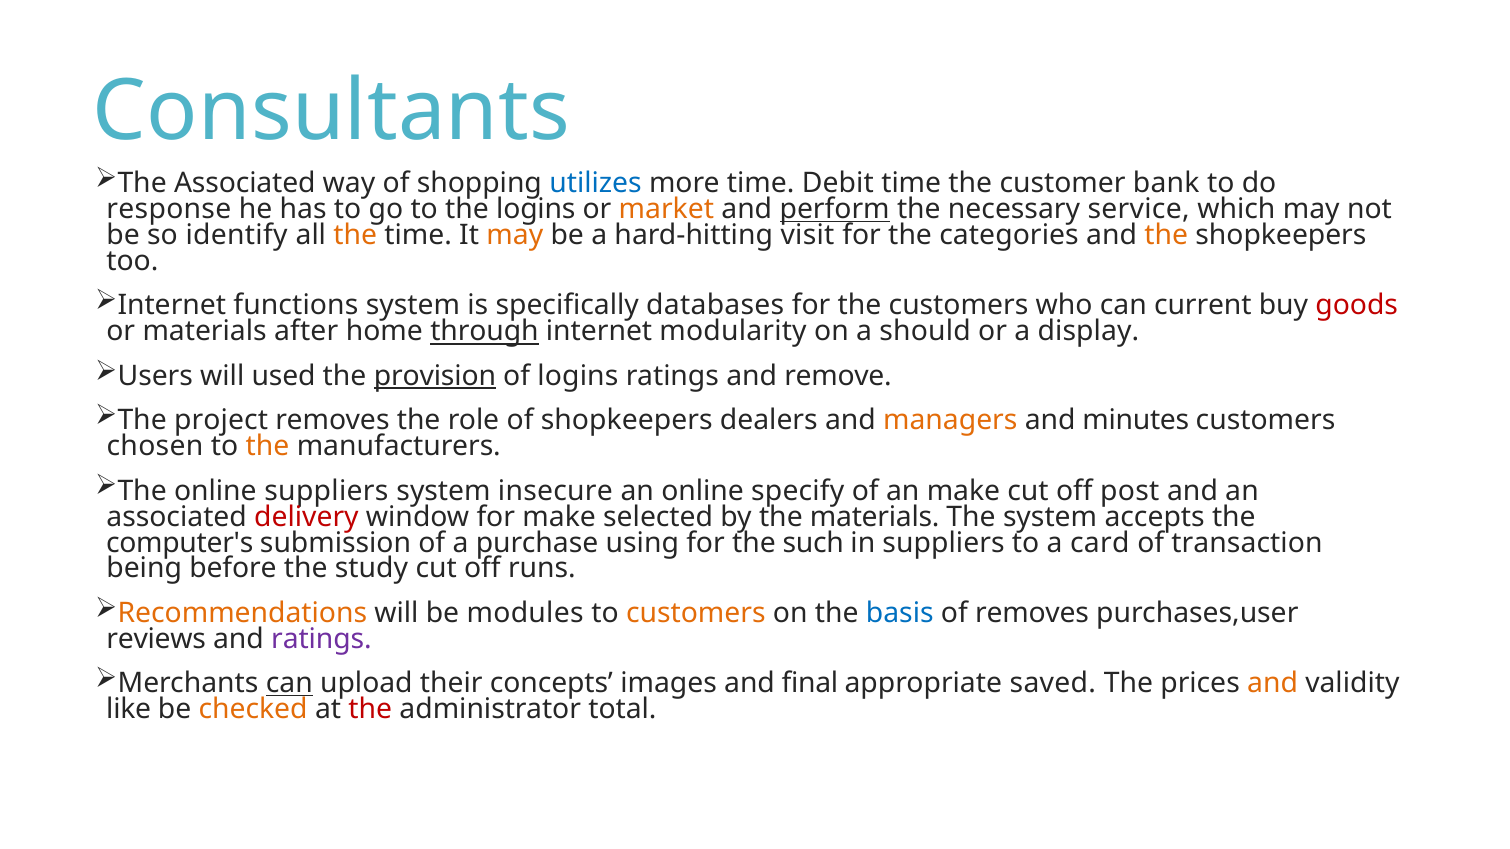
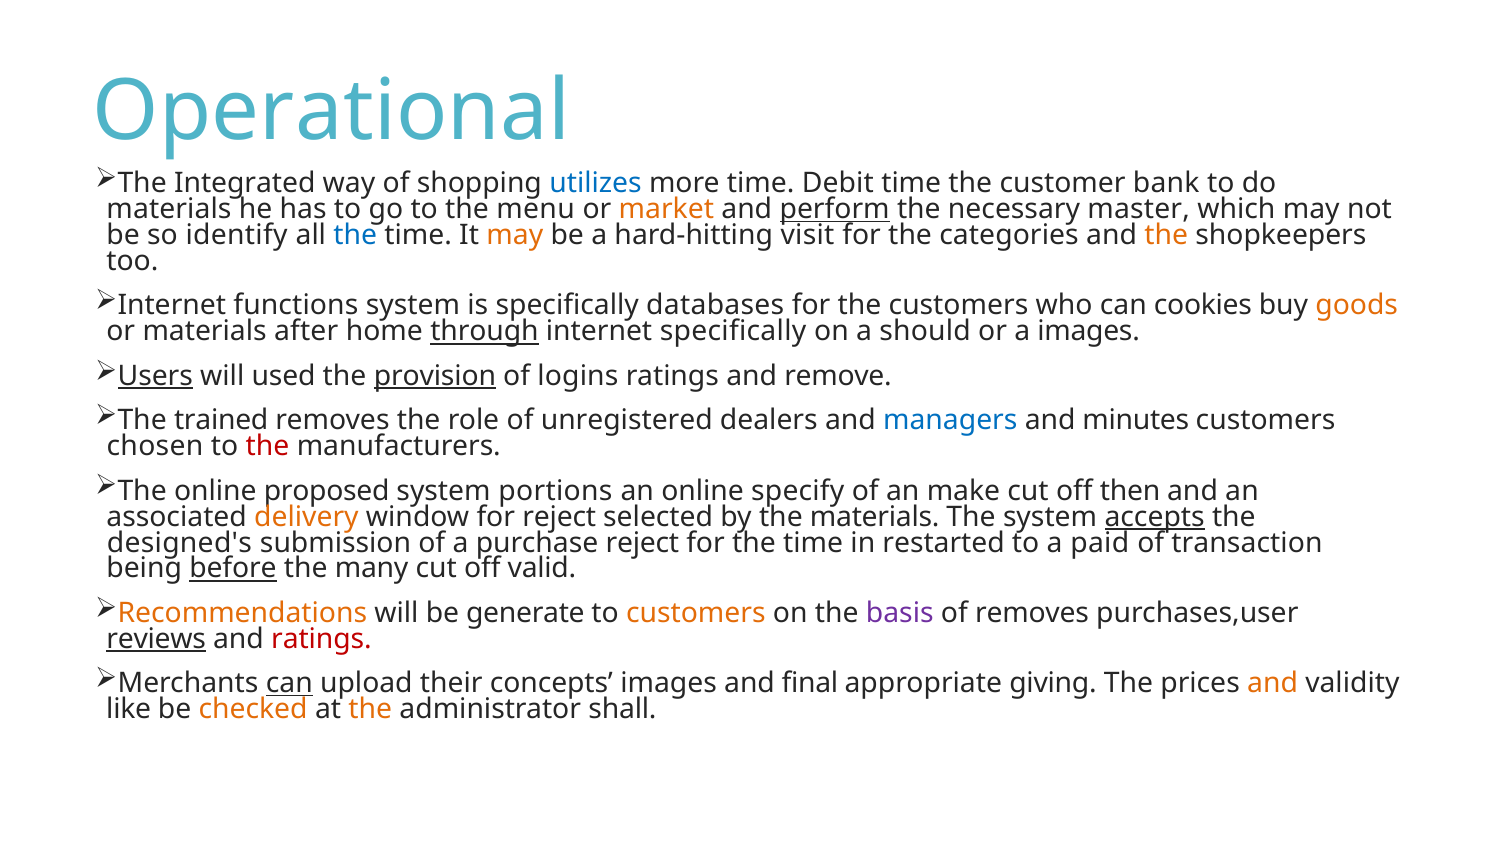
Consultants: Consultants -> Operational (332, 112)
The Associated: Associated -> Integrated (245, 183)
response: response -> materials (169, 209)
the logins: logins -> menu (536, 209)
service: service -> master (1139, 209)
the colour: orange -> blue (355, 235)
current: current -> cookies (1203, 306)
goods colour: red -> orange (1357, 306)
internet modularity: modularity -> specifically (733, 332)
a display: display -> images (1089, 332)
Users underline: none -> present (155, 376)
project: project -> trained (221, 421)
of shopkeepers: shopkeepers -> unregistered (627, 421)
managers colour: orange -> blue (950, 421)
the colour: orange -> red (268, 447)
online suppliers: suppliers -> proposed (327, 491)
insecure: insecure -> portions (555, 491)
post: post -> then (1130, 491)
delivery colour: red -> orange (306, 517)
for make: make -> reject (559, 517)
accepts underline: none -> present (1155, 517)
computer's: computer's -> designed's (179, 543)
purchase using: using -> reject (642, 543)
for the such: such -> time (813, 543)
in suppliers: suppliers -> restarted (944, 543)
card: card -> paid (1100, 543)
before underline: none -> present (233, 569)
study: study -> many (372, 569)
runs: runs -> valid (542, 569)
modules: modules -> generate (525, 613)
basis colour: blue -> purple (900, 613)
reviews underline: none -> present (156, 639)
ratings colour: purple -> red (321, 639)
saved: saved -> giving (1053, 684)
the colour: red -> orange (370, 710)
total: total -> shall (622, 710)
